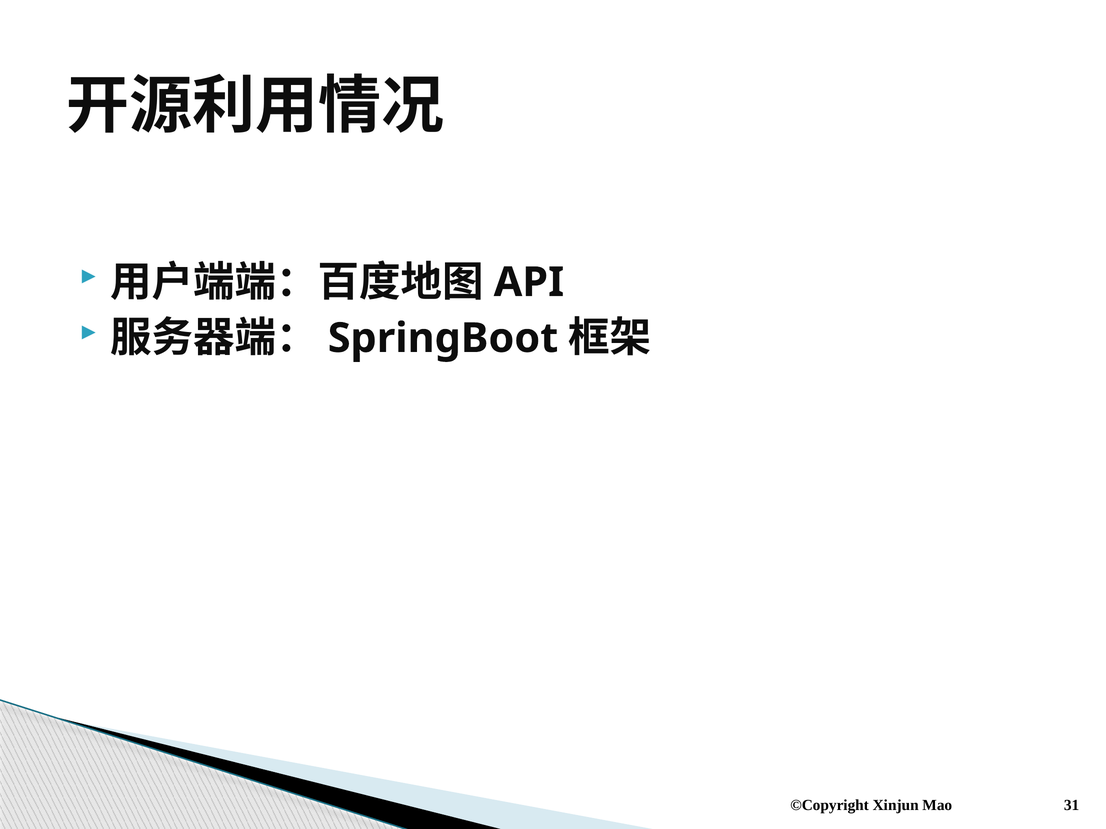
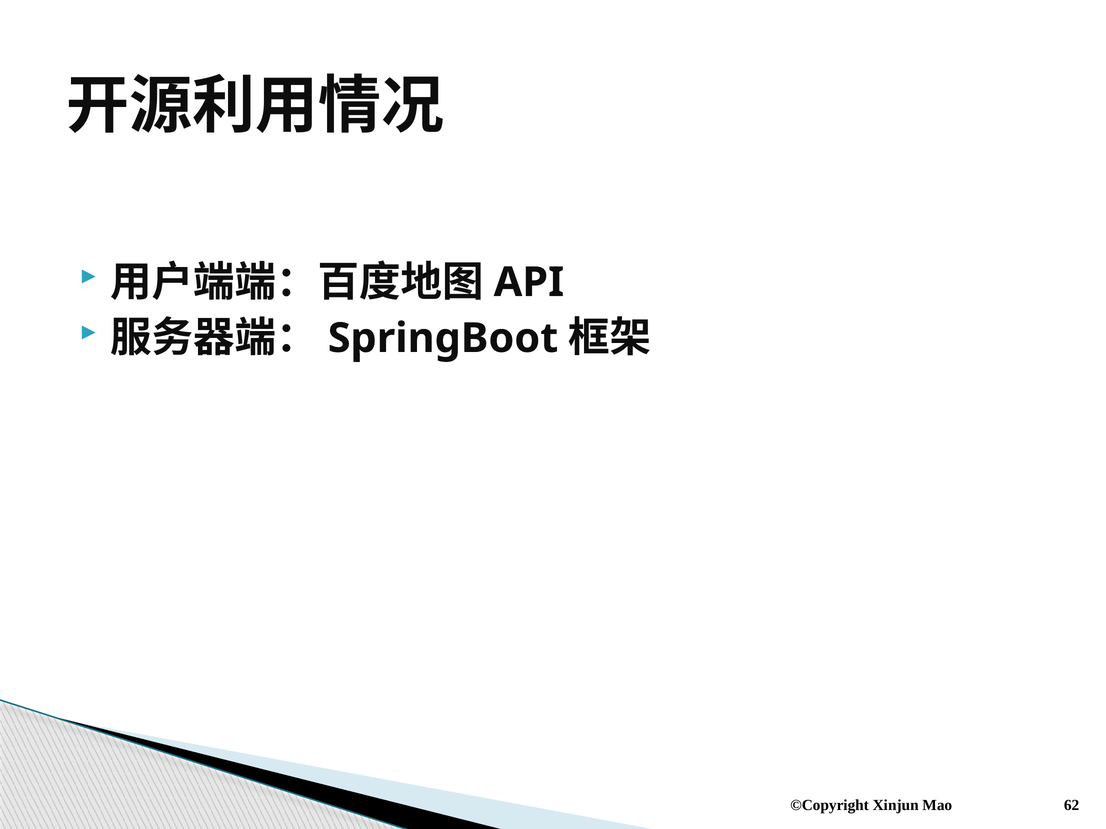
31: 31 -> 62 (1072, 806)
